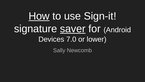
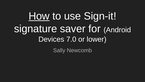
saver underline: present -> none (73, 29)
